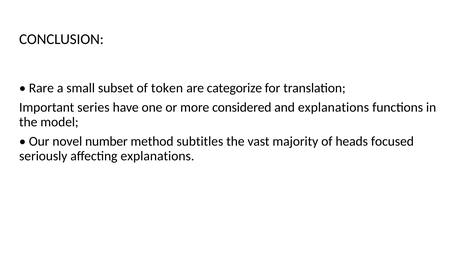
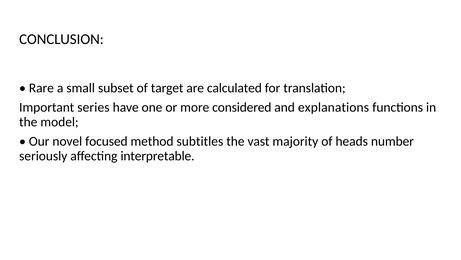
token: token -> target (167, 88)
categorize: categorize -> calculated (234, 88)
number: number -> focused (106, 141)
focused: focused -> number (392, 141)
affecting explanations: explanations -> interpretable (158, 155)
